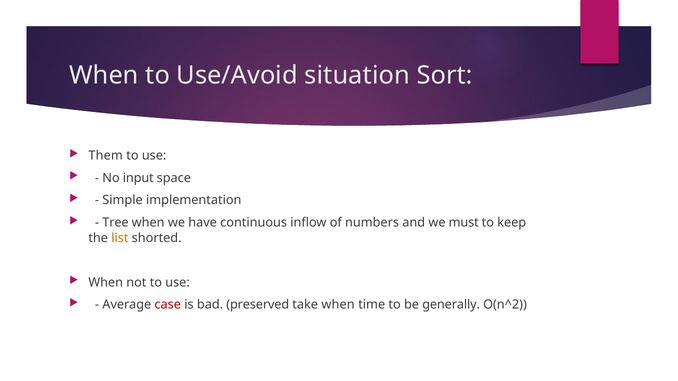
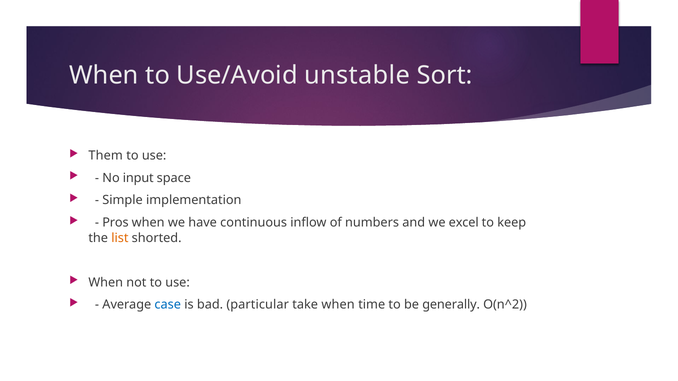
situation: situation -> unstable (357, 76)
Tree: Tree -> Pros (115, 223)
must: must -> excel (464, 223)
case colour: red -> blue (168, 305)
preserved: preserved -> particular (258, 305)
